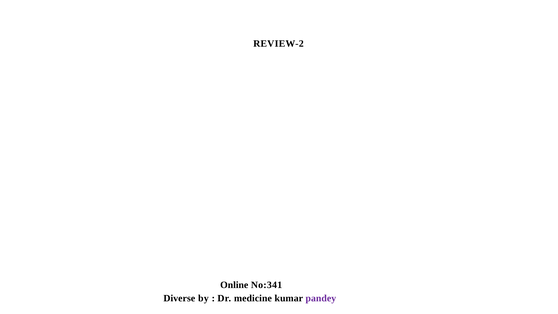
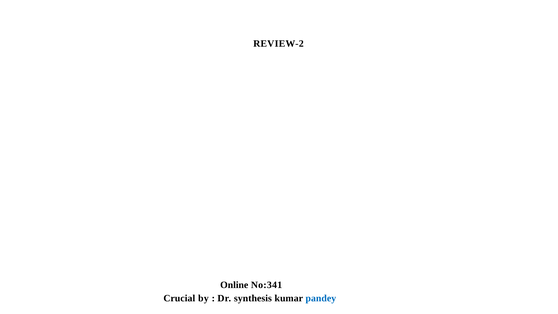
Diverse: Diverse -> Crucial (179, 298)
medicine: medicine -> synthesis (253, 298)
pandey colour: purple -> blue (321, 298)
